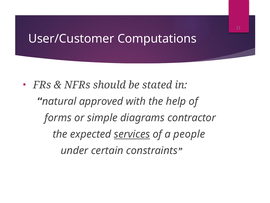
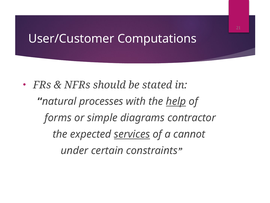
approved: approved -> processes (101, 101)
help underline: none -> present (176, 101)
people: people -> cannot (189, 134)
